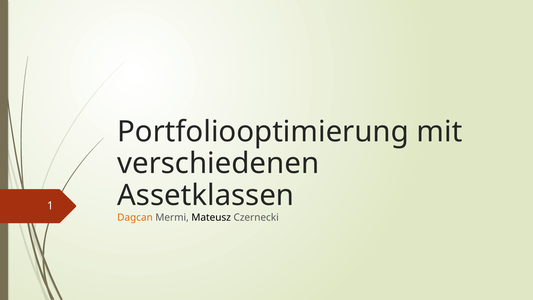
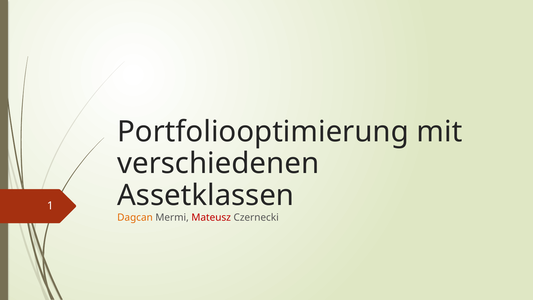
Mateusz colour: black -> red (211, 218)
